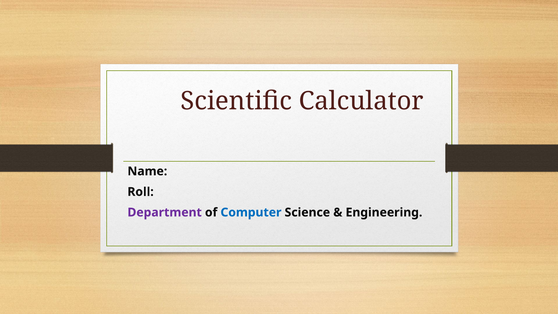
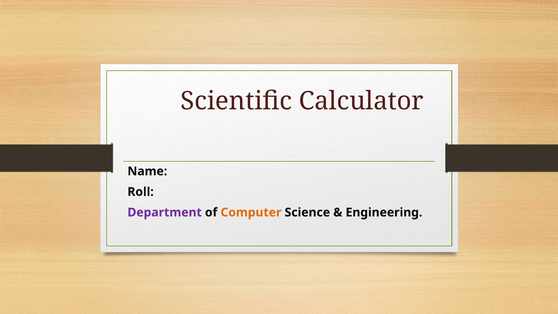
Computer colour: blue -> orange (251, 212)
